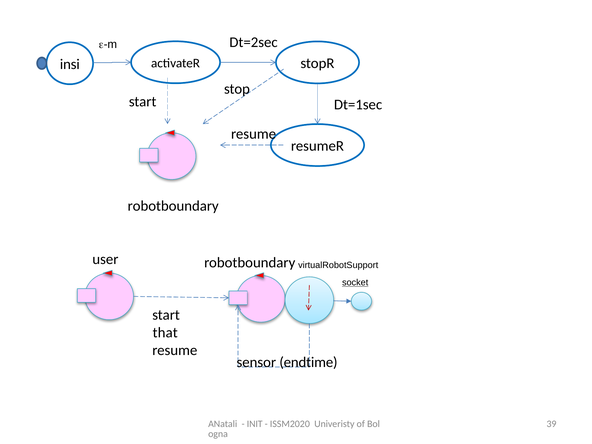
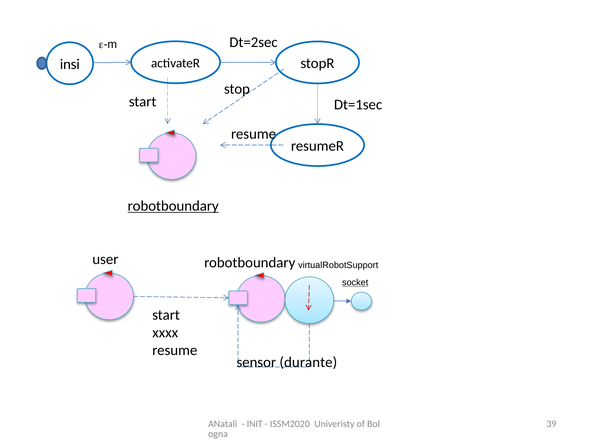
robotboundary underline: none -> present (173, 206)
that: that -> xxxx (165, 333)
endtime: endtime -> durante (308, 362)
